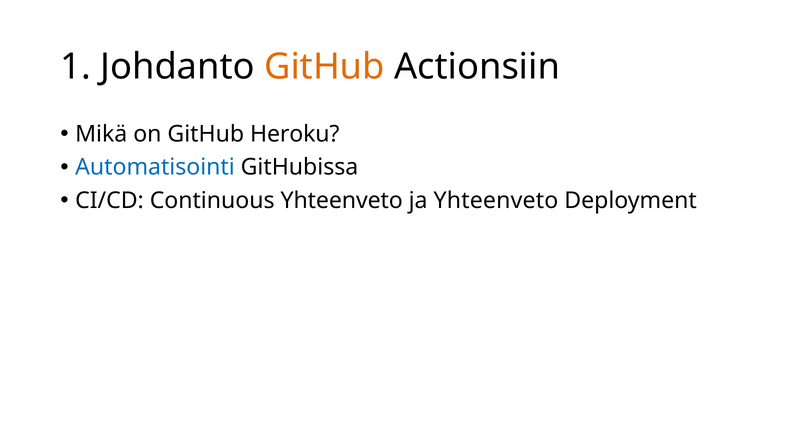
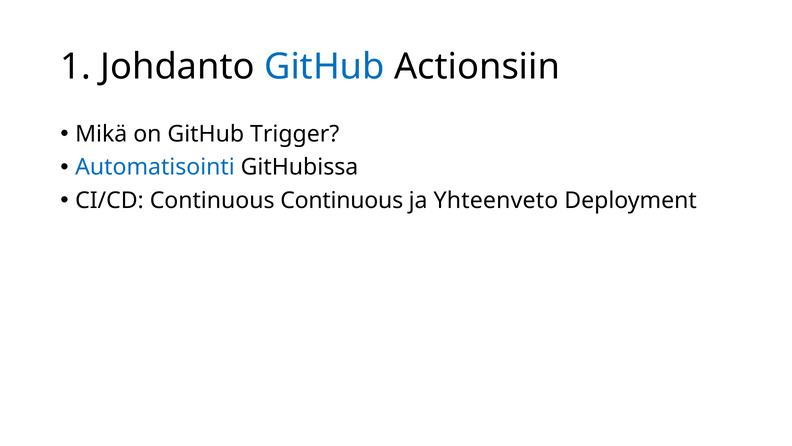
GitHub colour: orange -> blue (324, 67)
Heroku: Heroku -> Trigger (295, 134)
Continuous Yhteenveto: Yhteenveto -> Continuous (342, 200)
